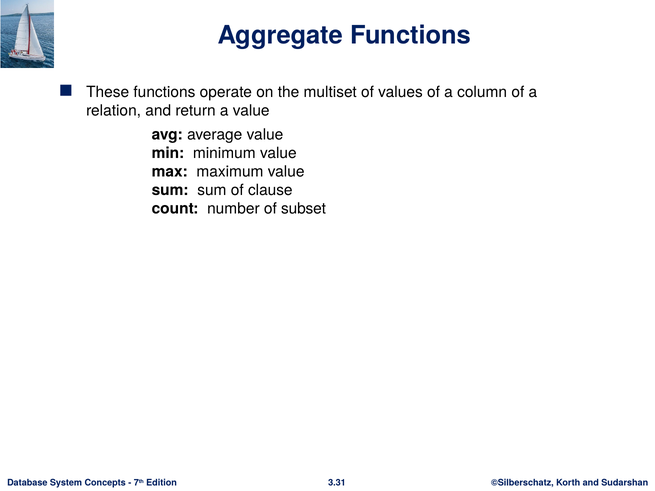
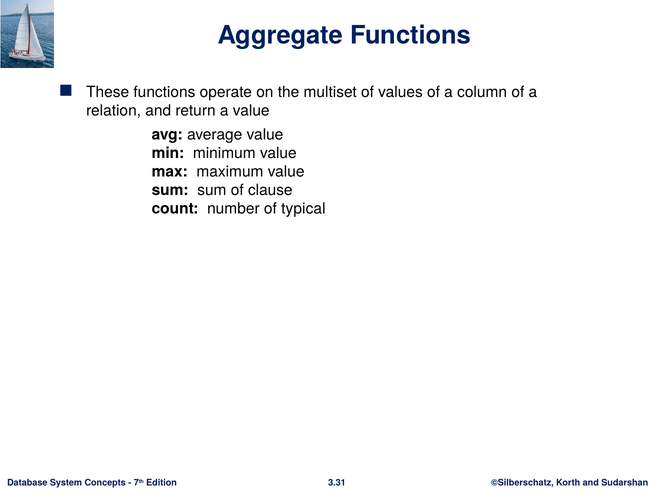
subset: subset -> typical (303, 209)
